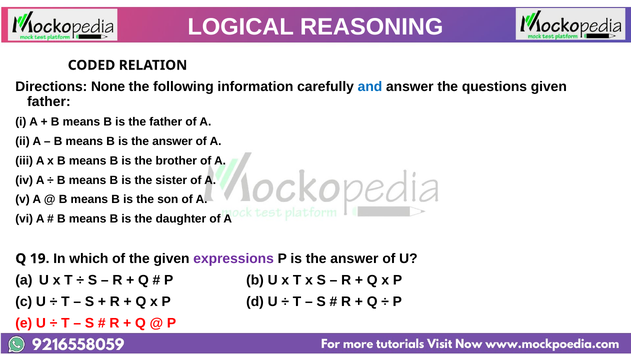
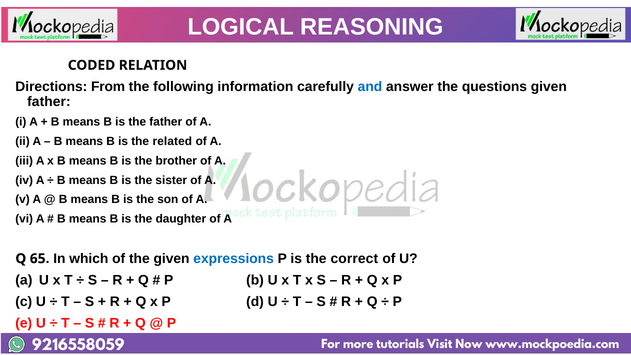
None: None -> From (108, 87)
B is the answer: answer -> related (172, 141)
19: 19 -> 65 (38, 259)
expressions colour: purple -> blue (234, 259)
P is the answer: answer -> correct (354, 259)
